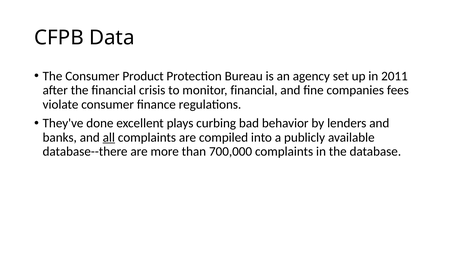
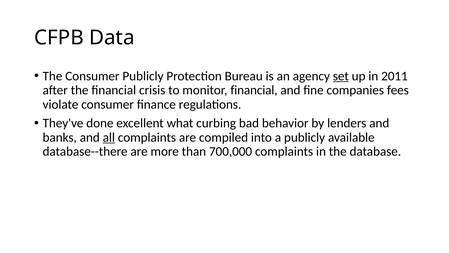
Consumer Product: Product -> Publicly (143, 76)
set underline: none -> present (341, 76)
plays: plays -> what (180, 123)
